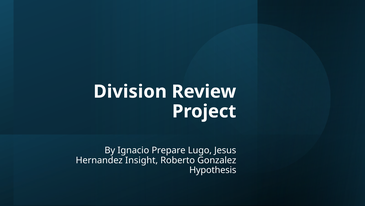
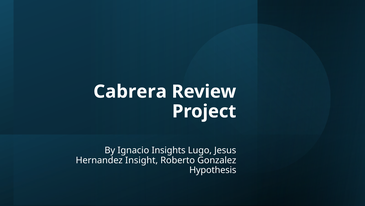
Division: Division -> Cabrera (130, 91)
Prepare: Prepare -> Insights (169, 150)
